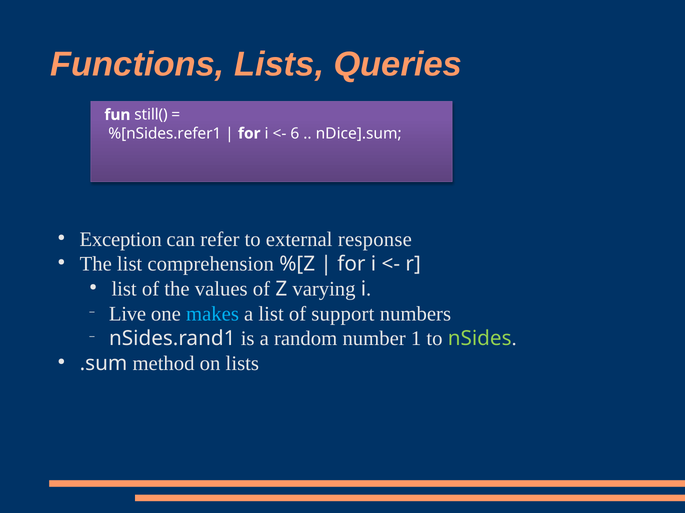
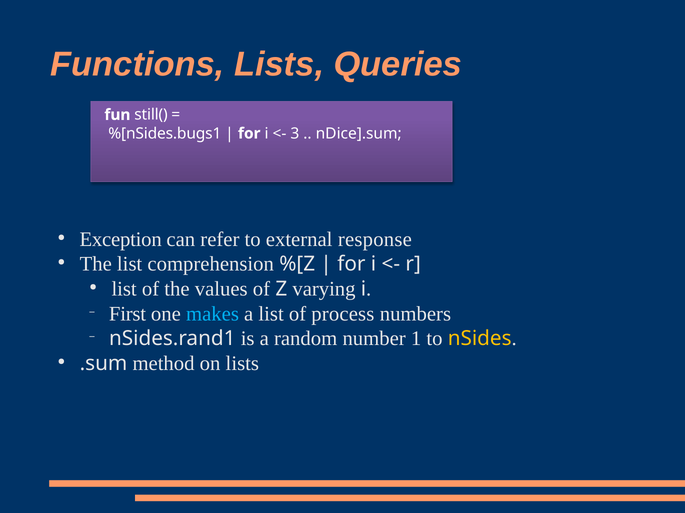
%[nSides.refer1: %[nSides.refer1 -> %[nSides.bugs1 (165, 134)
6: 6 -> 3 (295, 134)
Live: Live -> First (128, 314)
support: support -> process (343, 314)
nSides colour: light green -> yellow (480, 339)
